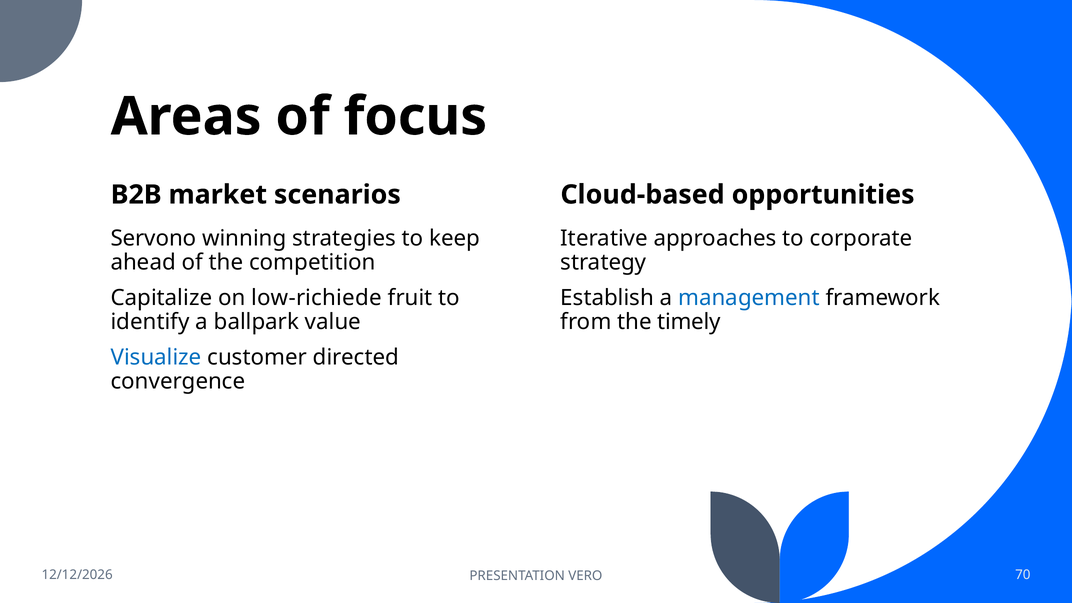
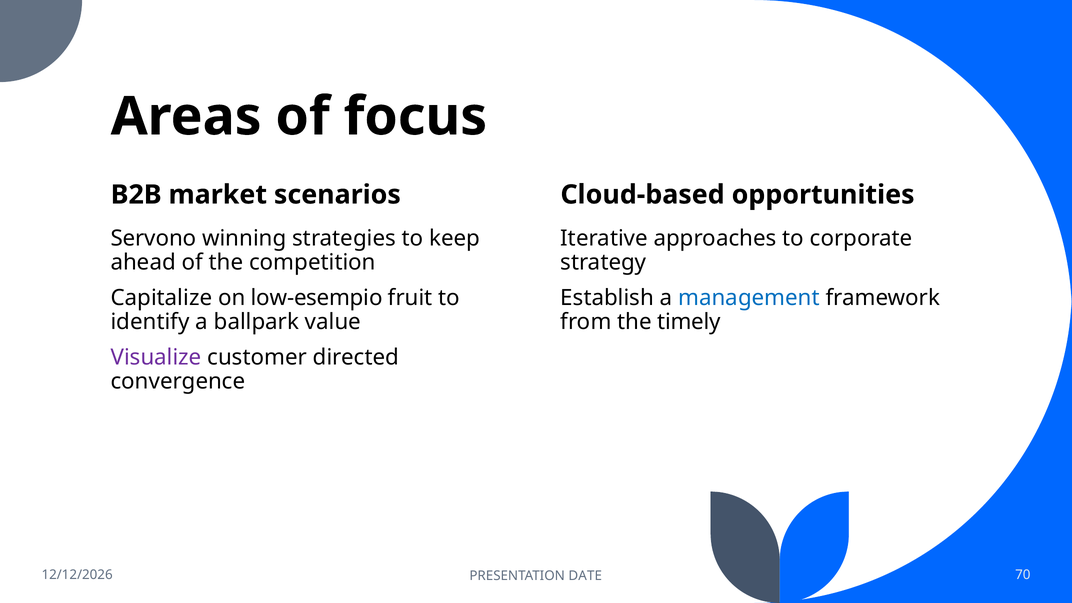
low-richiede: low-richiede -> low-esempio (317, 298)
Visualize colour: blue -> purple (156, 357)
VERO: VERO -> DATE (585, 576)
